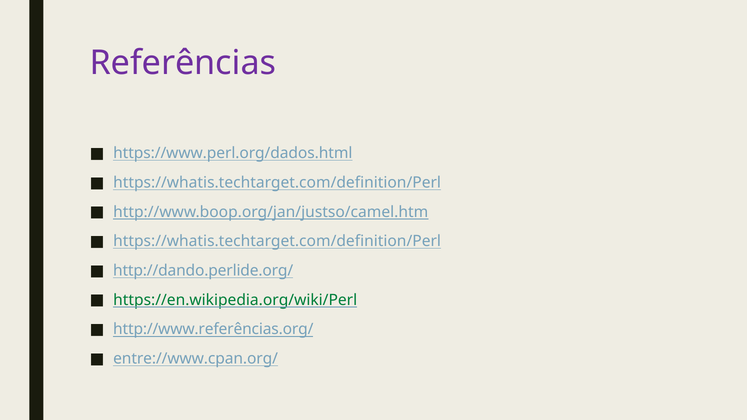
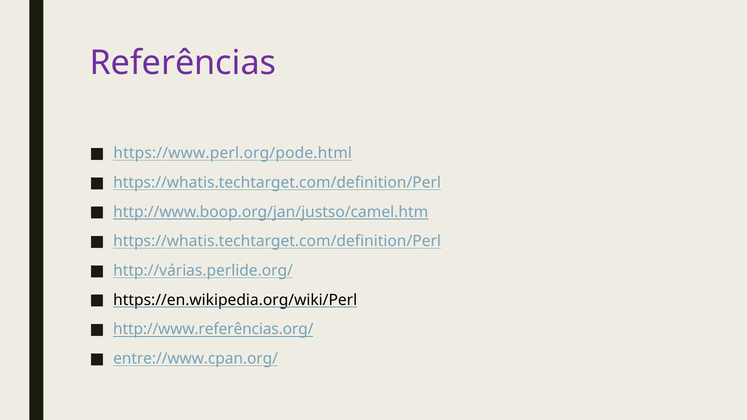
https://www.perl.org/dados.html: https://www.perl.org/dados.html -> https://www.perl.org/pode.html (233, 153)
http://dando.perlide.org/: http://dando.perlide.org/ -> http://várias.perlide.org/ (203, 271)
https://en.wikipedia.org/wiki/Perl colour: green -> black (235, 300)
